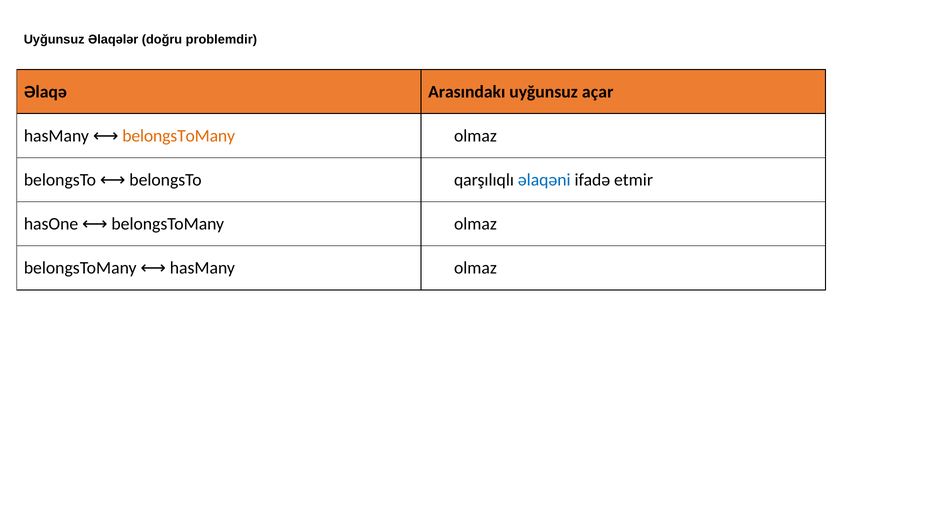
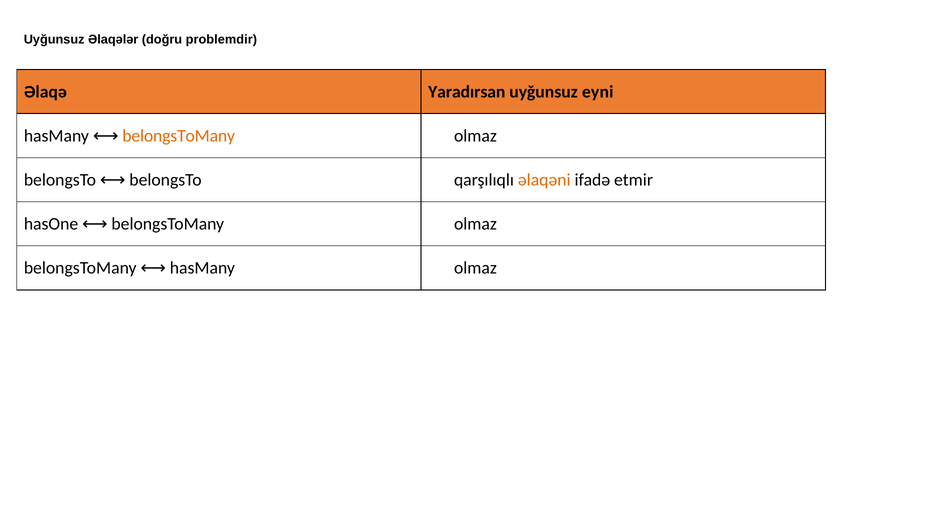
Arasındakı: Arasındakı -> Yaradırsan (467, 92)
açar: açar -> eyni (598, 92)
əlaqəni colour: blue -> orange (544, 180)
